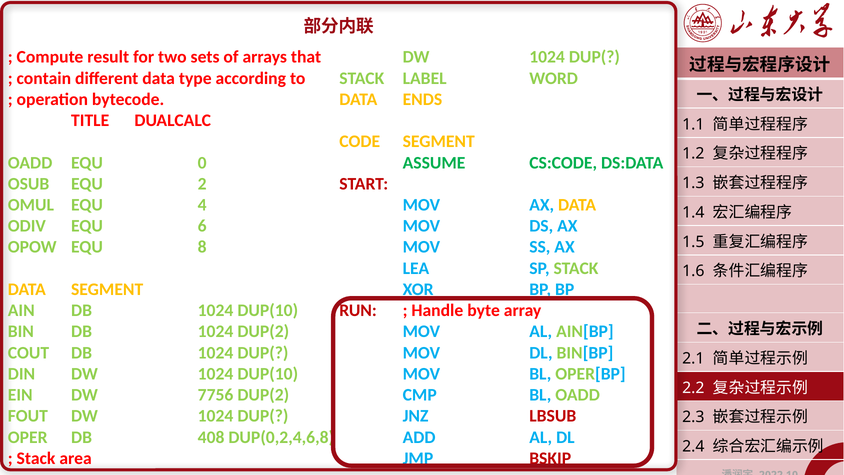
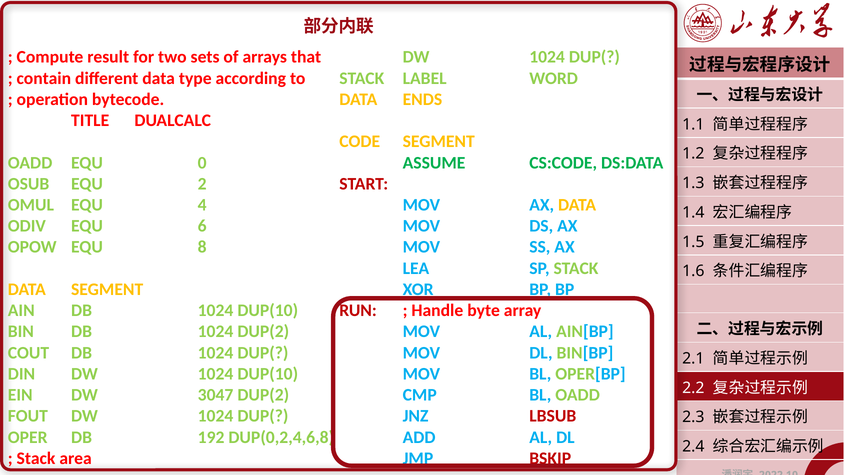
7756: 7756 -> 3047 (216, 395)
408: 408 -> 192 (211, 437)
